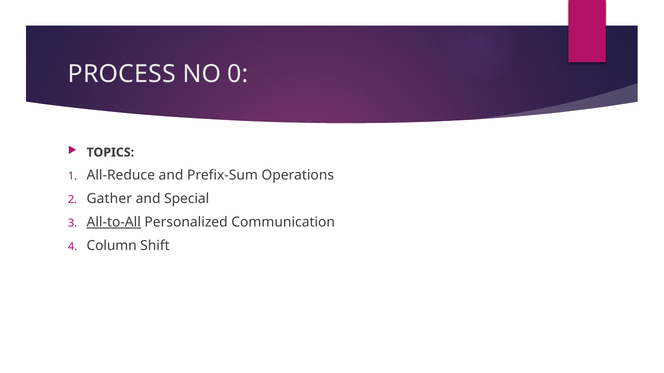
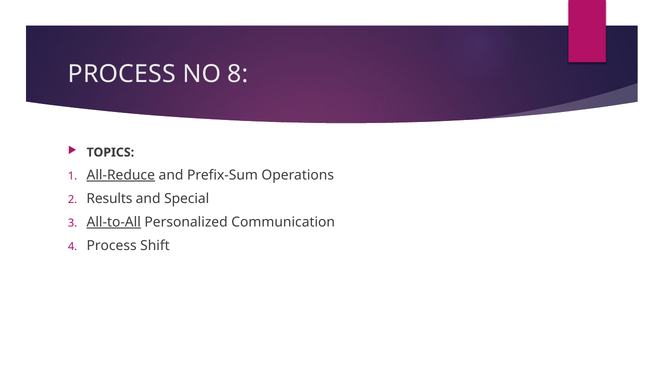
0: 0 -> 8 (238, 74)
All-Reduce underline: none -> present (121, 175)
Gather: Gather -> Results (109, 199)
4 Column: Column -> Process (112, 246)
